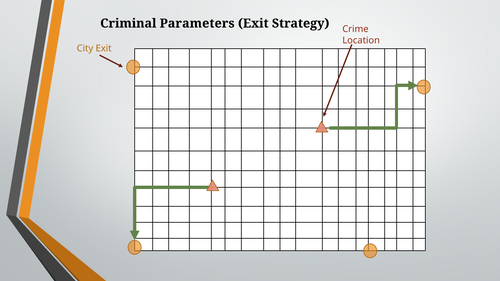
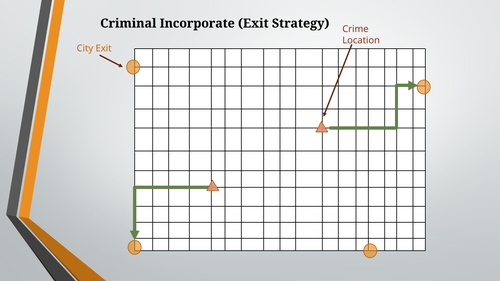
Parameters: Parameters -> Incorporate (197, 23)
